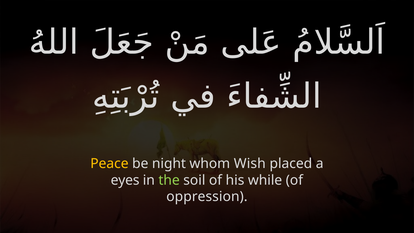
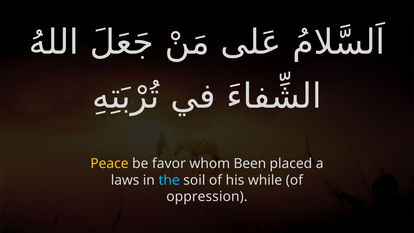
night: night -> favor (169, 163)
Wish: Wish -> Been (250, 163)
eyes: eyes -> laws (125, 180)
the colour: light green -> light blue (169, 180)
